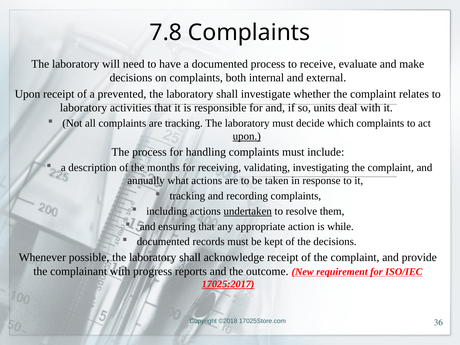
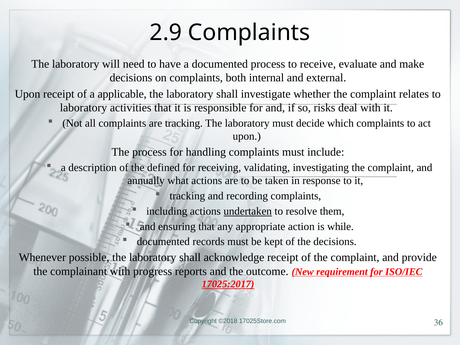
7.8: 7.8 -> 2.9 (166, 33)
prevented: prevented -> applicable (122, 94)
units: units -> risks (325, 108)
upon underline: present -> none (247, 136)
months: months -> defined (163, 168)
